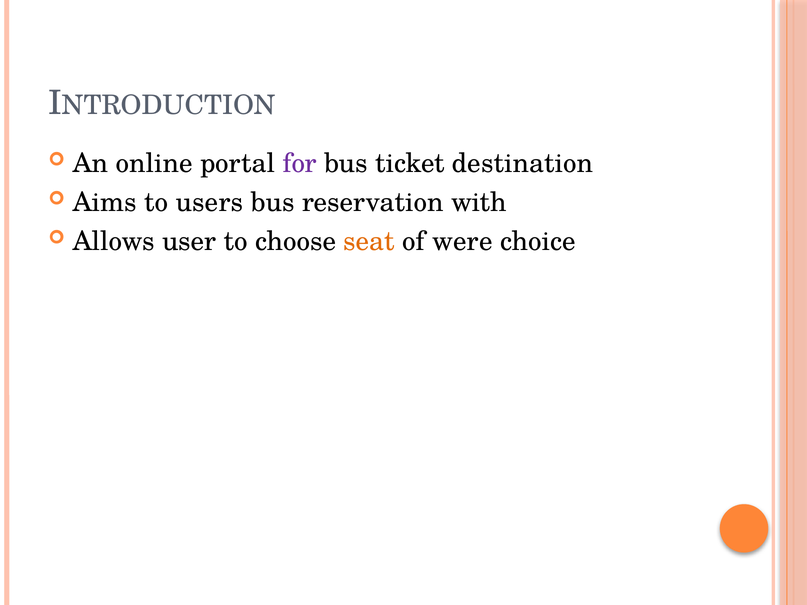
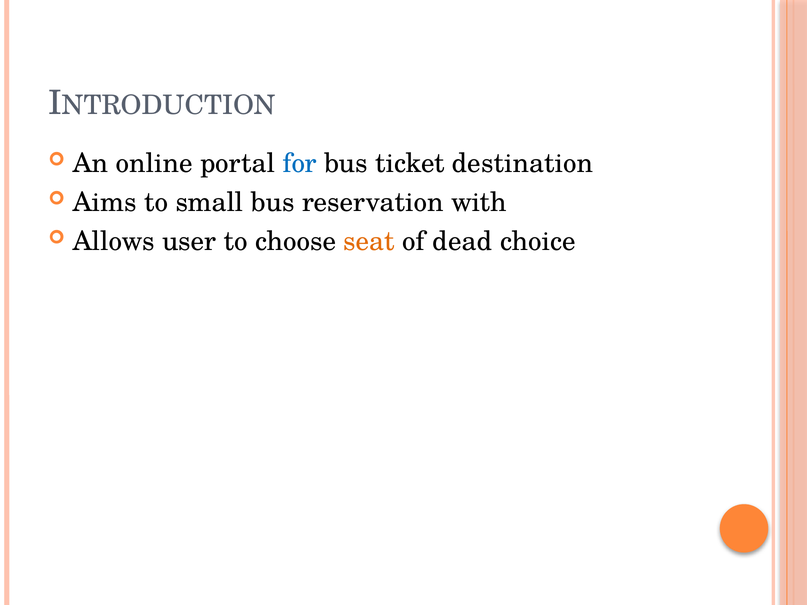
for colour: purple -> blue (300, 163)
users: users -> small (210, 202)
were: were -> dead (462, 241)
